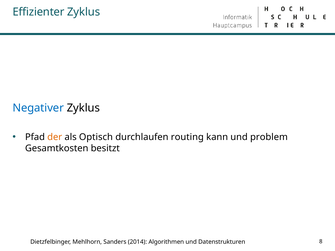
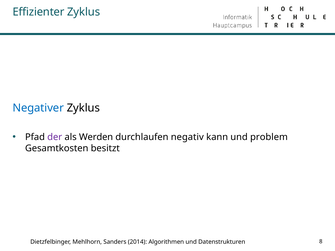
der colour: orange -> purple (55, 137)
Optisch: Optisch -> Werden (96, 137)
routing: routing -> negativ (187, 137)
